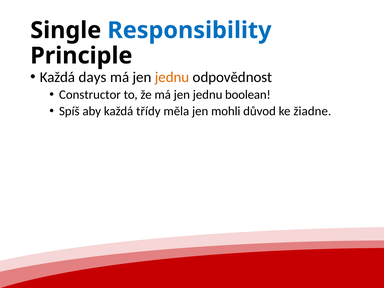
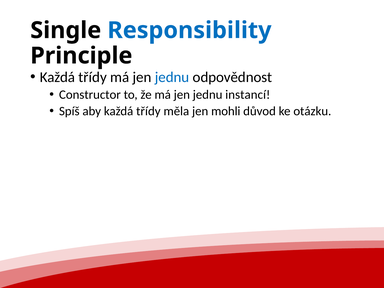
days: days -> třídy (93, 77)
jednu colour: orange -> blue (172, 77)
boolean: boolean -> instancí (248, 95)
žiadne: žiadne -> otázku (312, 111)
